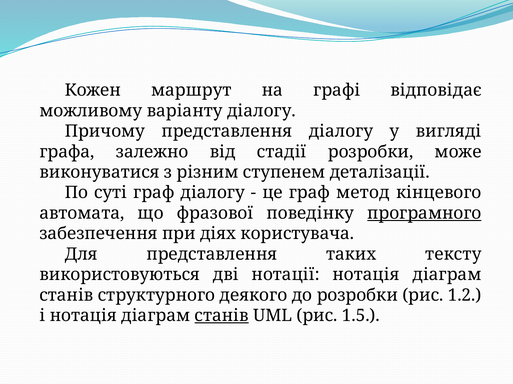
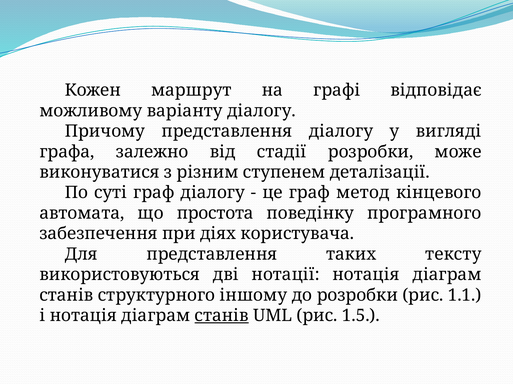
фразової: фразової -> простота (215, 214)
програмного underline: present -> none (424, 214)
деякого: деякого -> іншому (253, 296)
1.2: 1.2 -> 1.1 (465, 296)
